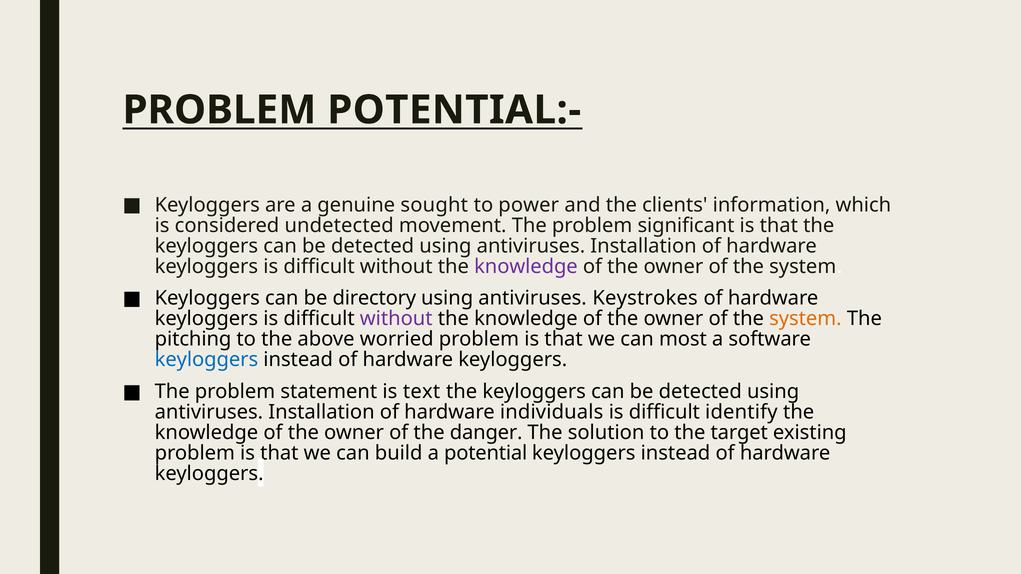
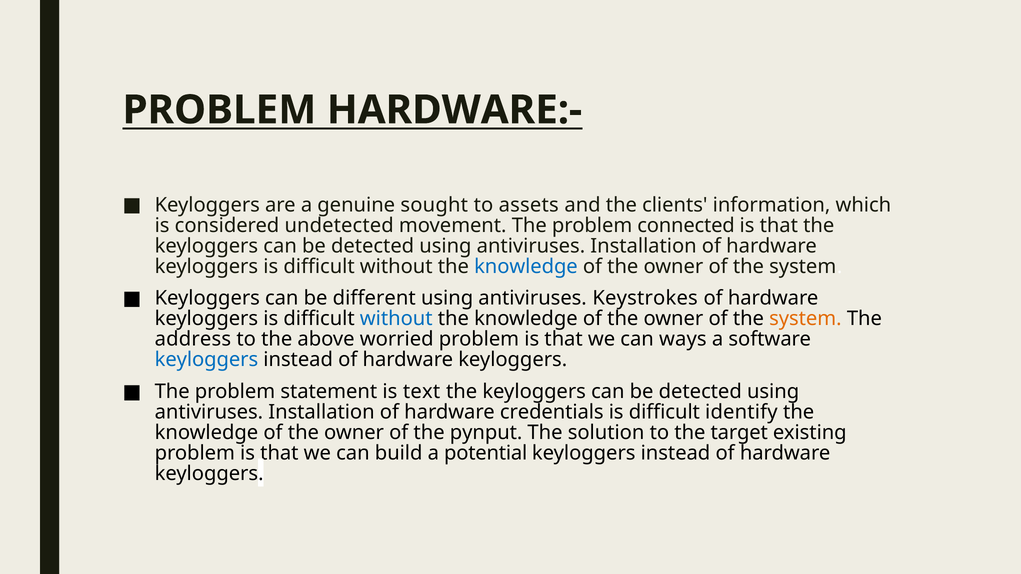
POTENTIAL:-: POTENTIAL:- -> HARDWARE:- (454, 110)
power: power -> assets (529, 205)
significant: significant -> connected (686, 225)
knowledge colour: purple -> blue (526, 266)
directory: directory -> different (374, 298)
without colour: purple -> blue (396, 319)
pitching: pitching -> address (193, 339)
most: most -> ways (683, 339)
individuals: individuals -> credentials (552, 412)
danger: danger -> pynput (486, 433)
